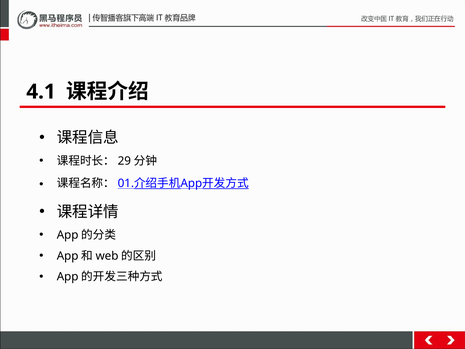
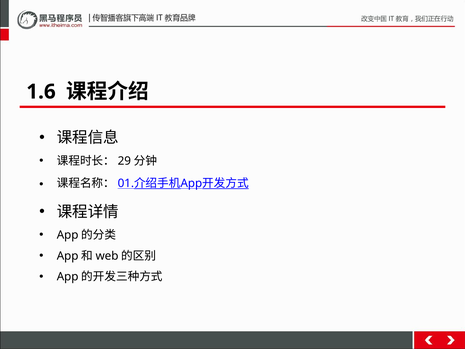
4.1: 4.1 -> 1.6 (41, 92)
